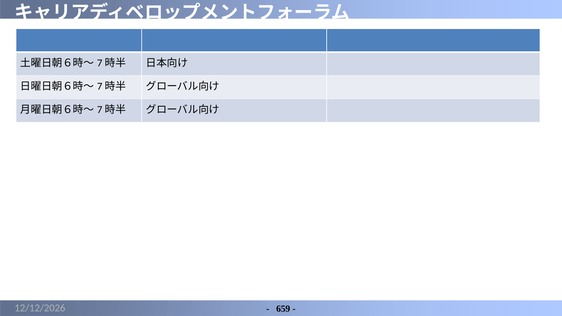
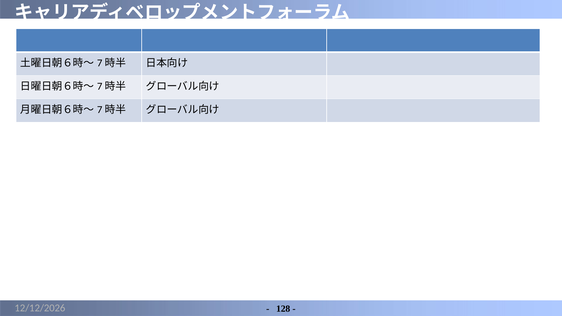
659: 659 -> 128 (283, 309)
